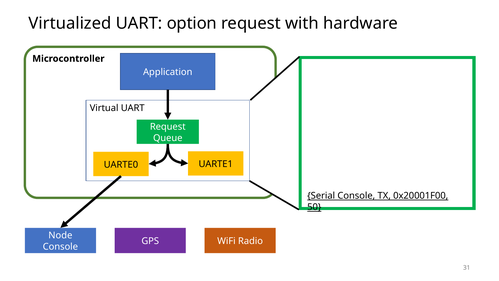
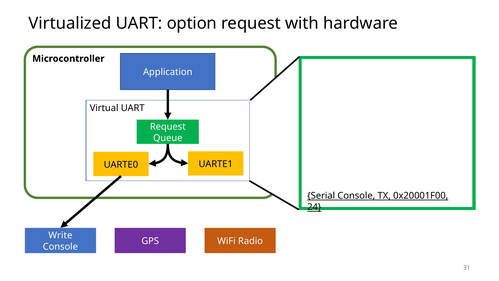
50: 50 -> 24 (314, 207)
Node: Node -> Write (60, 235)
